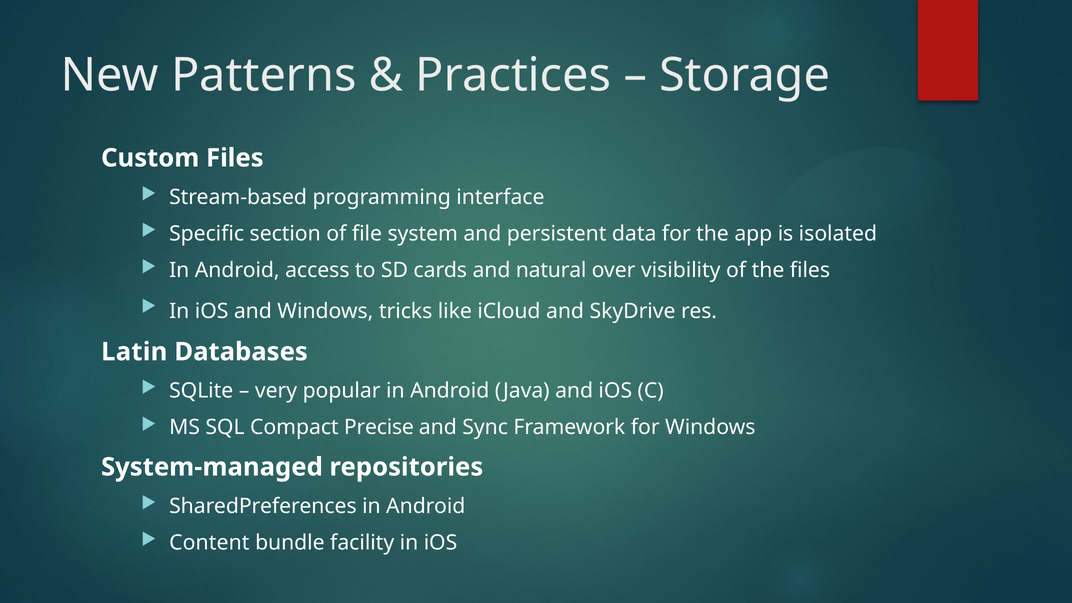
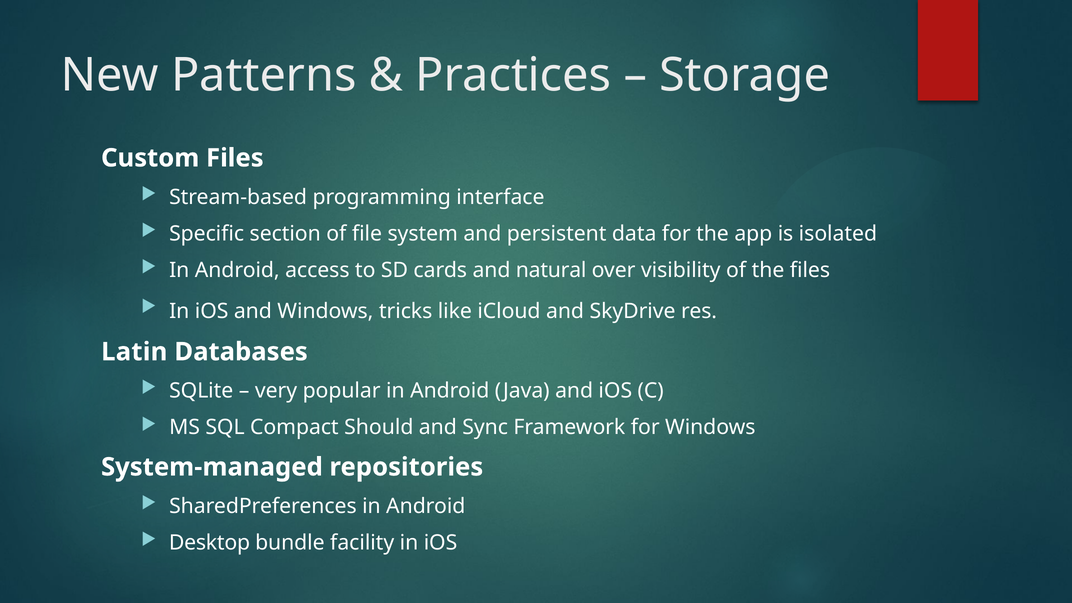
Precise: Precise -> Should (379, 427)
Content: Content -> Desktop (209, 543)
